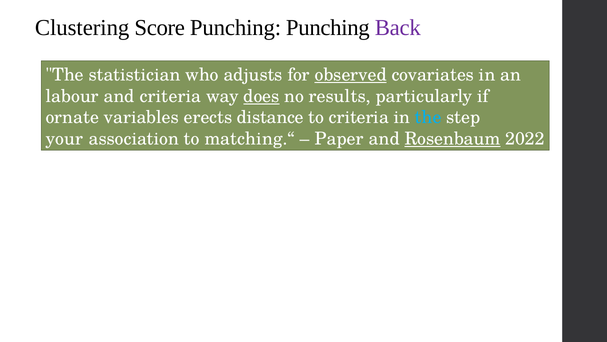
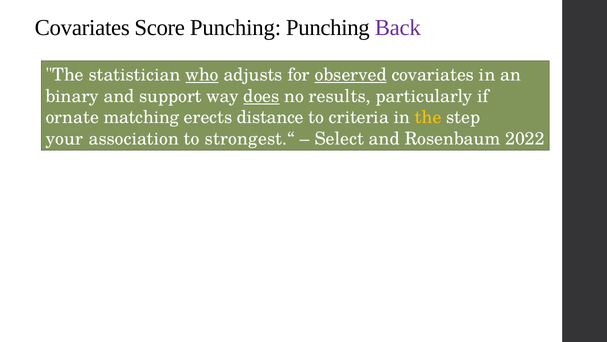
Clustering: Clustering -> Covariates (82, 28)
who underline: none -> present (202, 75)
labour: labour -> binary (72, 96)
and criteria: criteria -> support (171, 96)
variables: variables -> matching (141, 117)
the colour: light blue -> yellow (428, 117)
matching.“: matching.“ -> strongest.“ (250, 139)
Paper: Paper -> Select (339, 139)
Rosenbaum underline: present -> none (453, 139)
